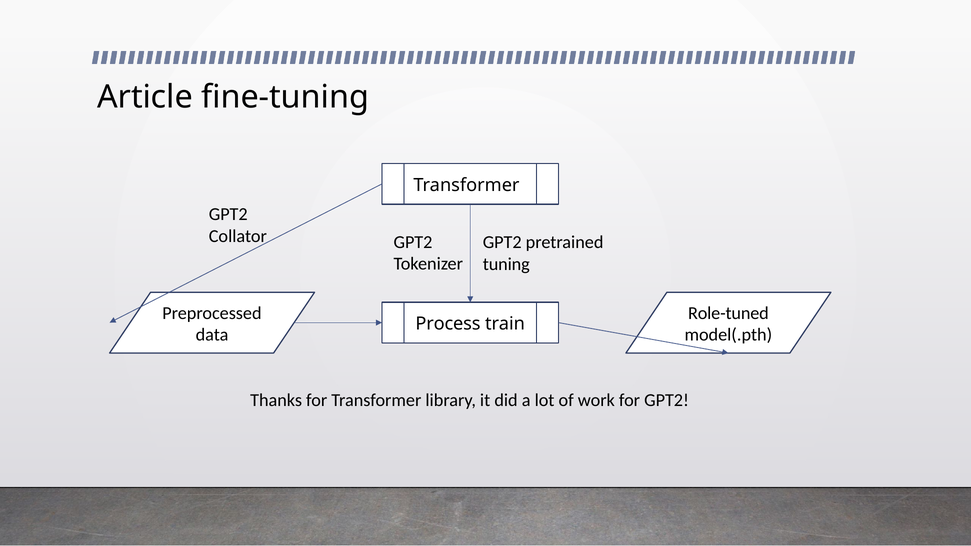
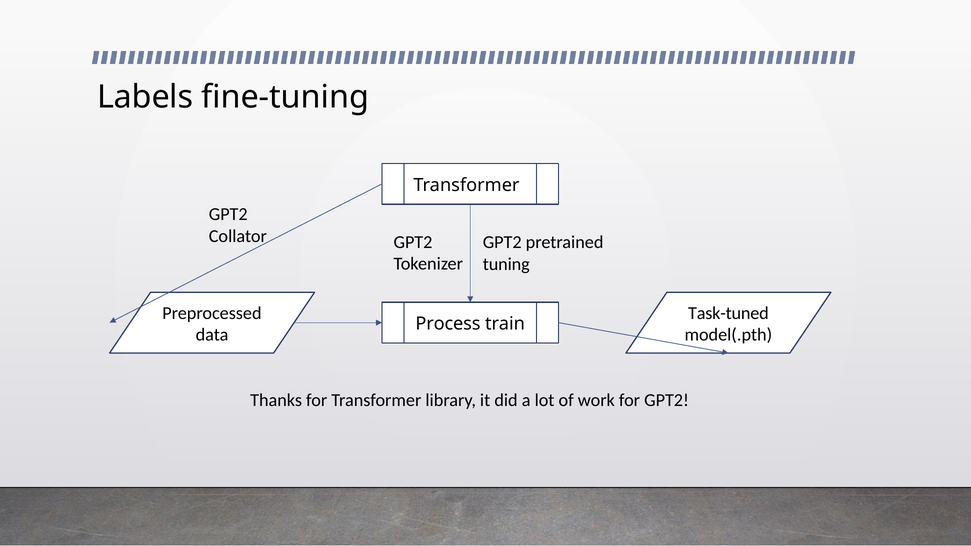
Article: Article -> Labels (145, 97)
Role-tuned: Role-tuned -> Task-tuned (728, 313)
